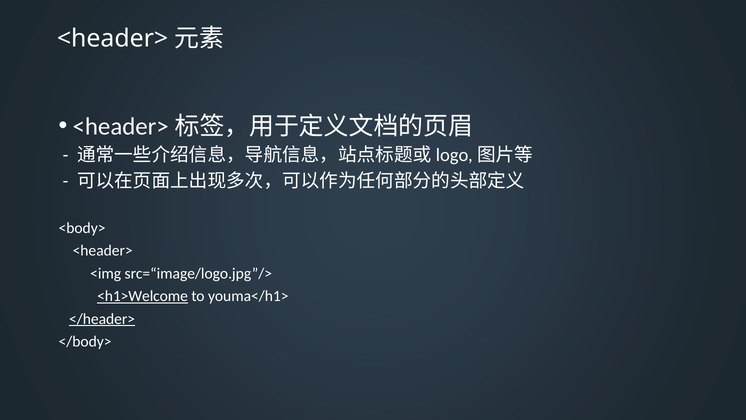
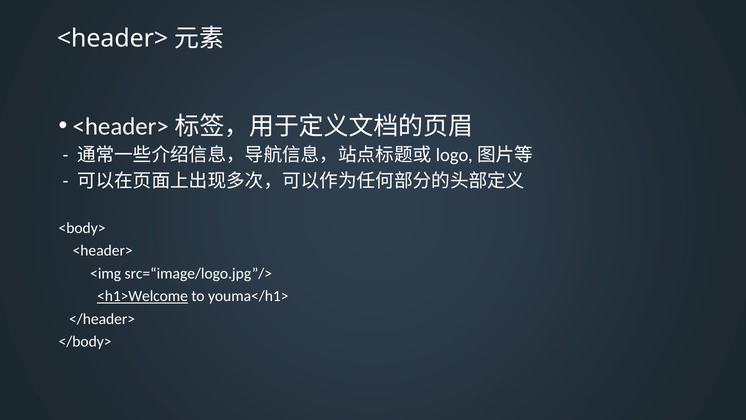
</header> underline: present -> none (102, 319)
